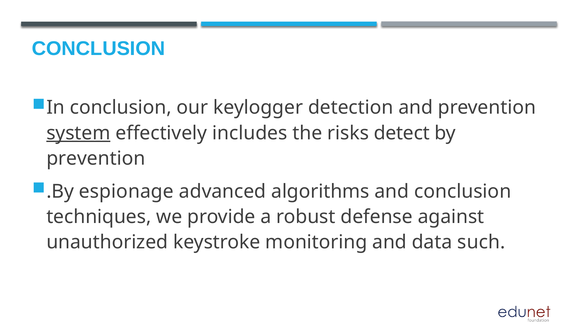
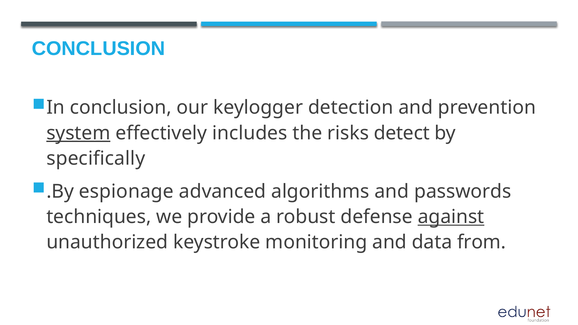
prevention: prevention -> specifically (96, 159)
and conclusion: conclusion -> passwords (463, 191)
against underline: none -> present (451, 217)
such: such -> from (482, 242)
